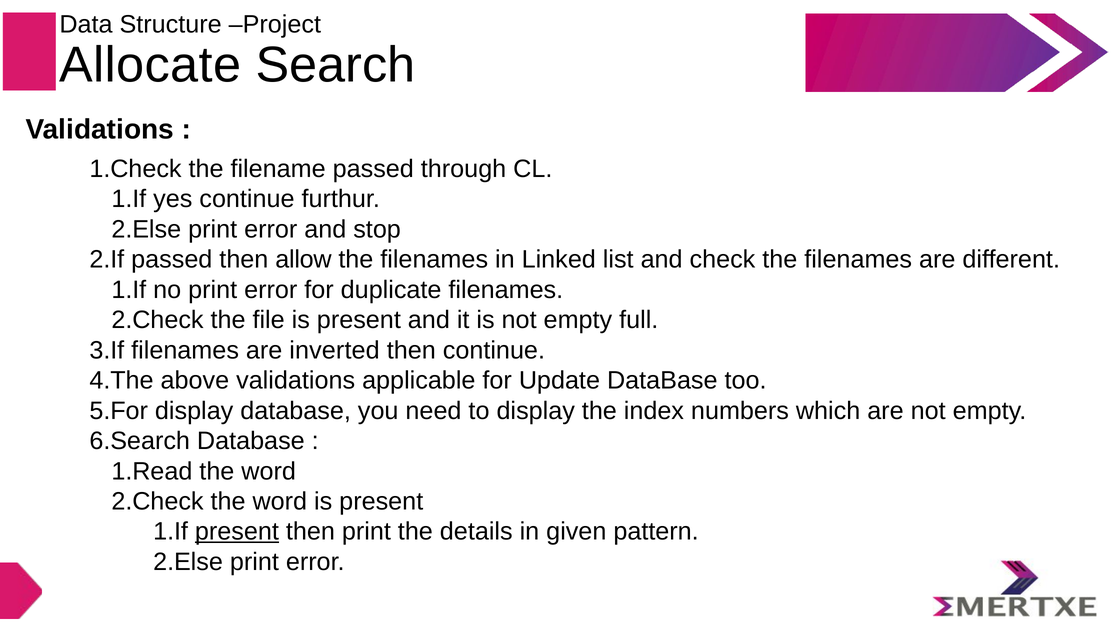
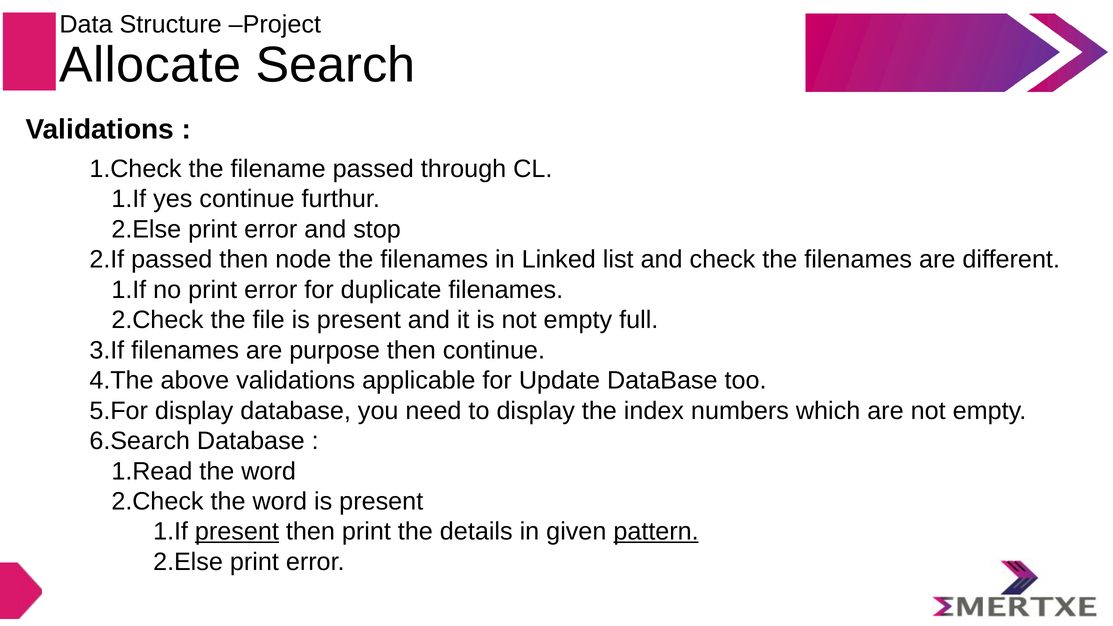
allow: allow -> node (303, 260)
inverted: inverted -> purpose (335, 350)
pattern underline: none -> present (656, 532)
